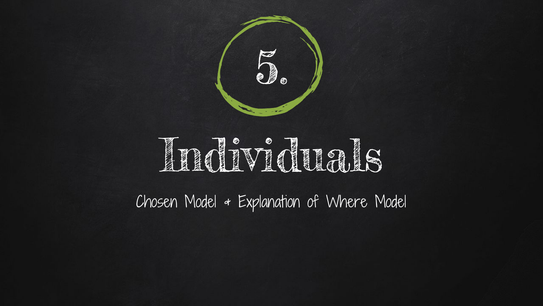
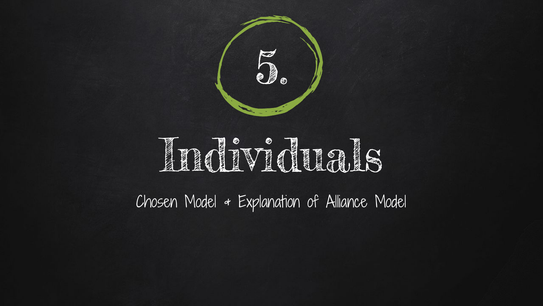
Where: Where -> Alliance (347, 202)
